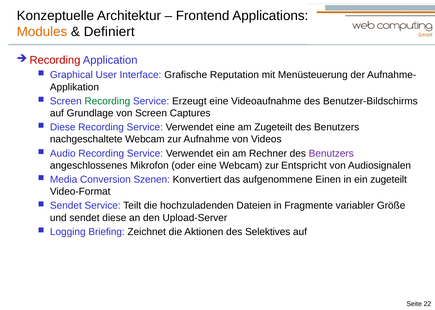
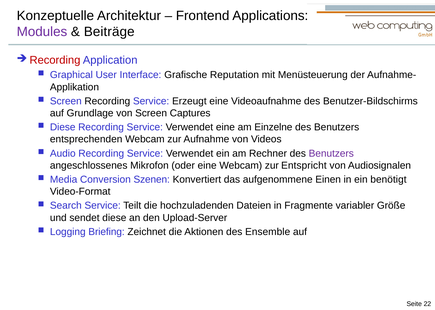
Modules colour: orange -> purple (42, 32)
Definiert: Definiert -> Beiträge (109, 32)
Recording colour: green -> black (107, 101)
am Zugeteilt: Zugeteilt -> Einzelne (273, 127)
nachgeschaltete: nachgeschaltete -> entsprechenden (86, 139)
ein zugeteilt: zugeteilt -> benötigt (388, 179)
Sendet: Sendet -> Search (66, 205)
Selektives: Selektives -> Ensemble (268, 231)
